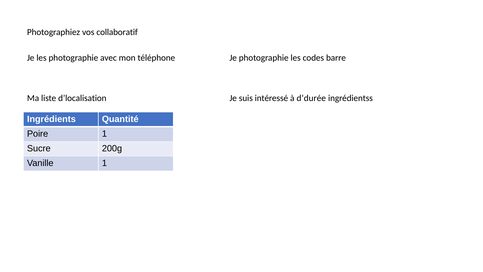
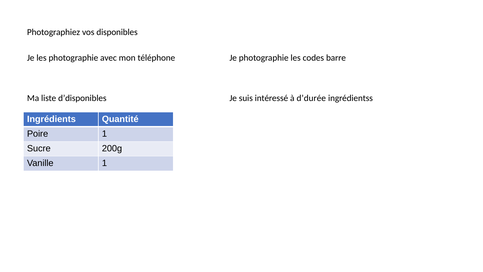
collaboratif: collaboratif -> disponibles (117, 32)
d’localisation: d’localisation -> d’disponibles (82, 98)
